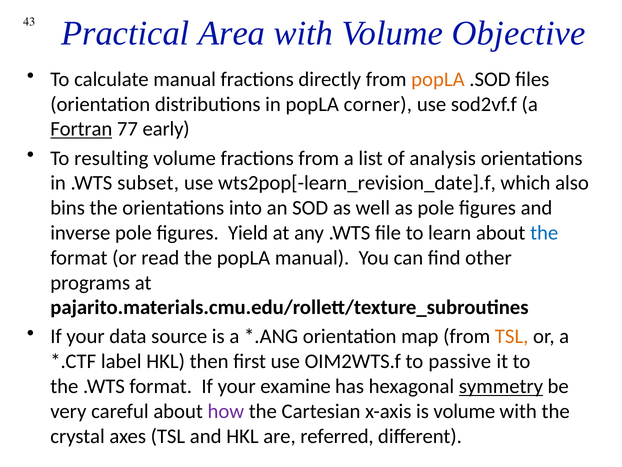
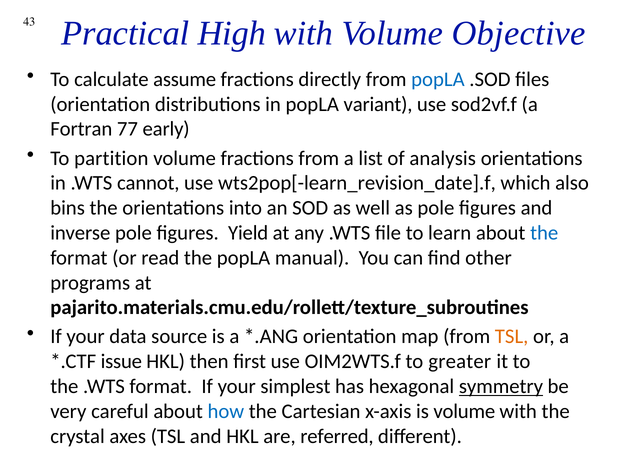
Area: Area -> High (232, 34)
calculate manual: manual -> assume (185, 79)
popLA colour: orange -> blue (438, 79)
corner: corner -> variant (378, 104)
Fortran underline: present -> none (81, 129)
resulting: resulting -> partition (111, 158)
subset: subset -> cannot (148, 183)
label: label -> issue (121, 361)
passive: passive -> greater (460, 361)
examine: examine -> simplest (295, 386)
how colour: purple -> blue (226, 411)
